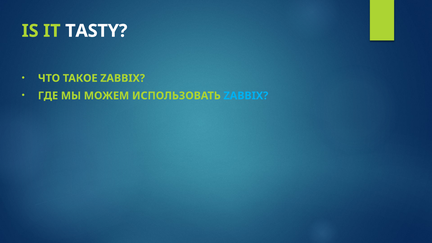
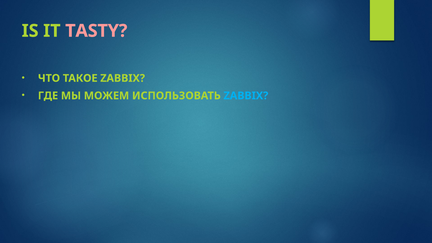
TASTY colour: white -> pink (96, 31)
